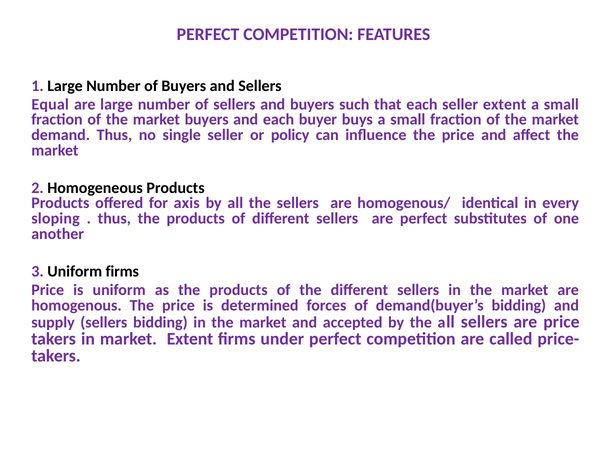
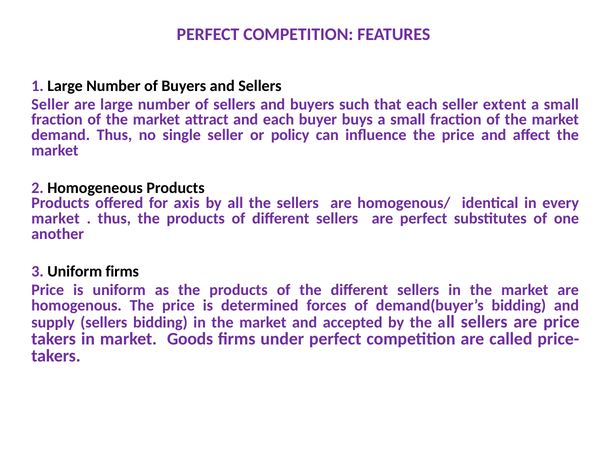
Equal: Equal -> Seller (50, 104)
market buyers: buyers -> attract (207, 119)
sloping: sloping -> market (56, 218)
market Extent: Extent -> Goods (190, 338)
